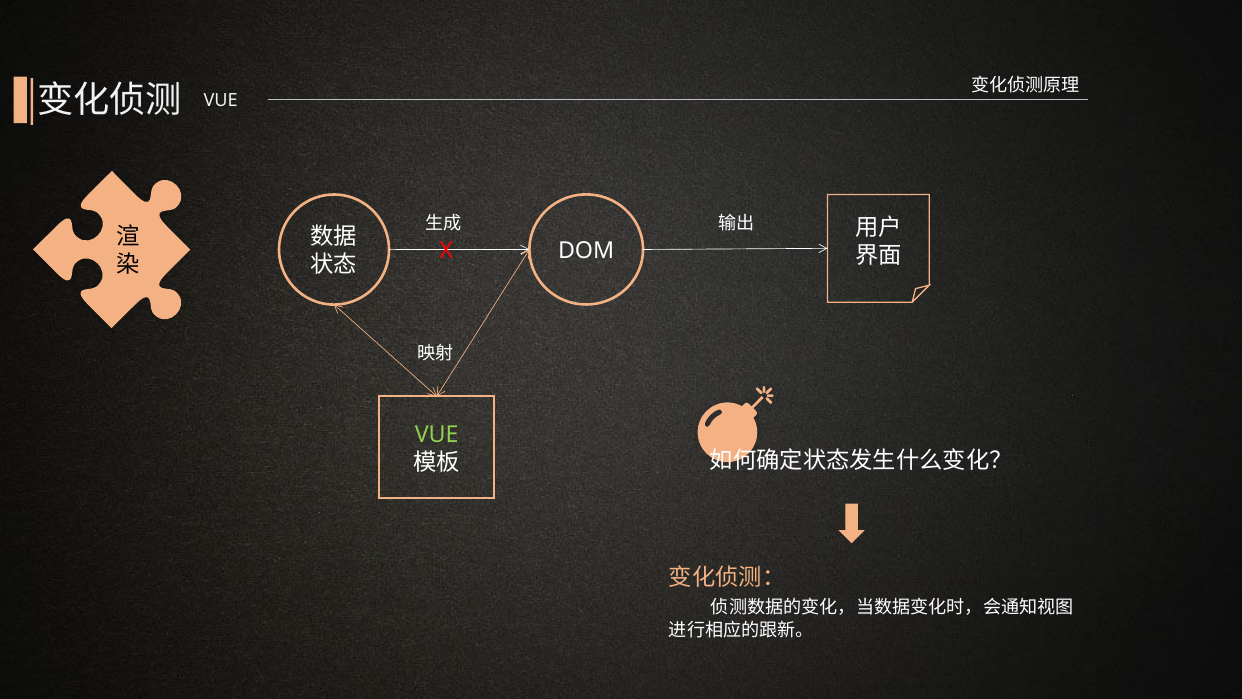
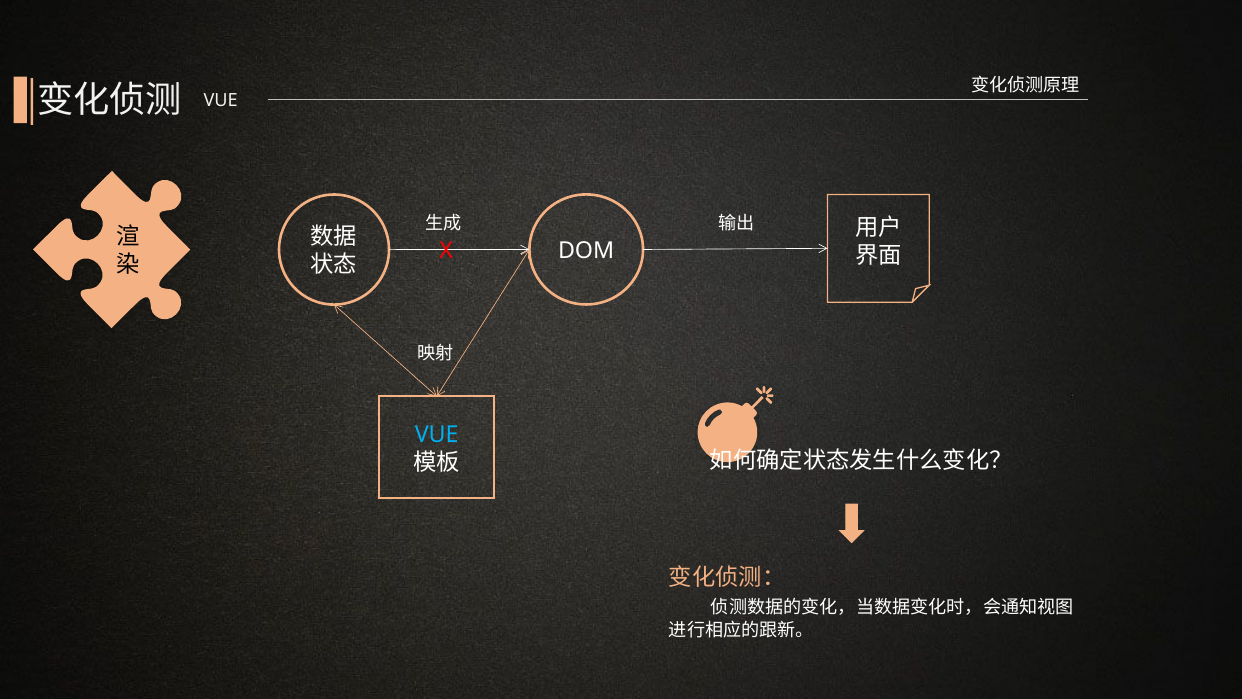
VUE colour: light green -> light blue (437, 435)
